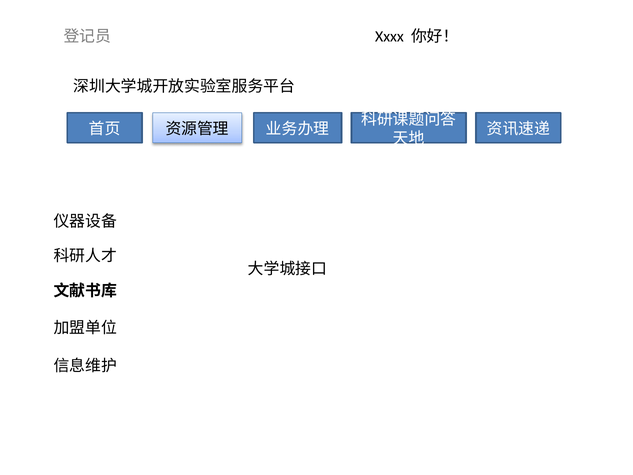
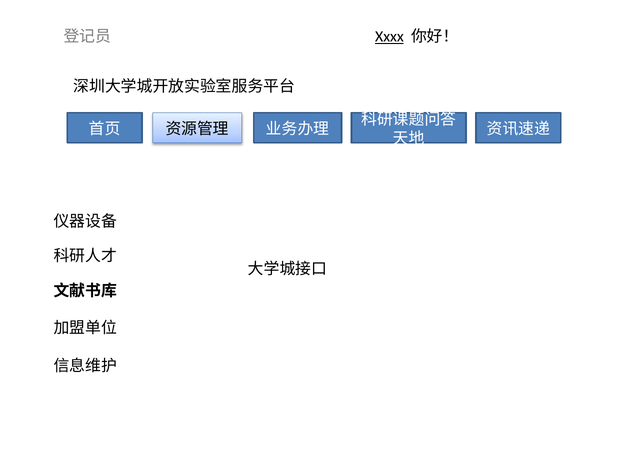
Xxxx underline: none -> present (389, 37)
